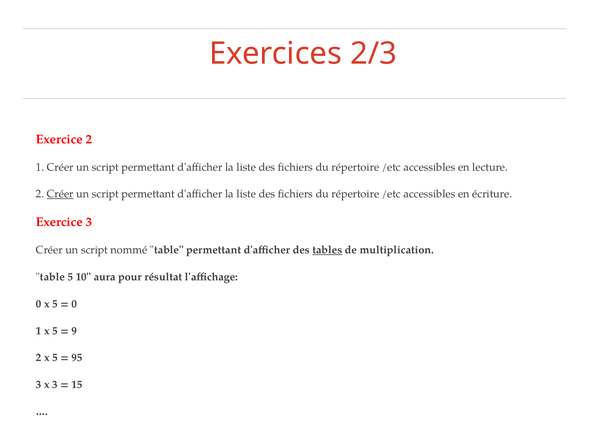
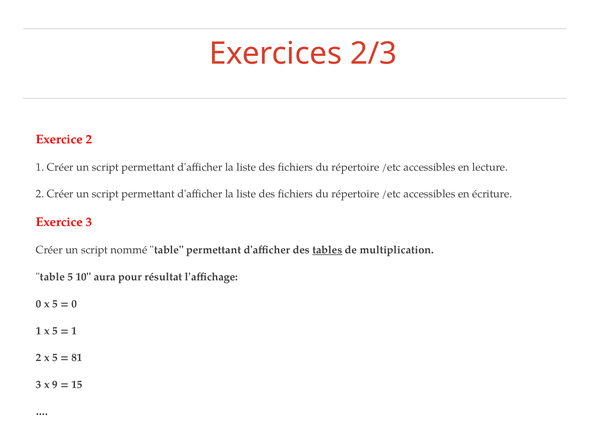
Créer underline: present -> none (60, 194)
9: 9 -> 1 (74, 331)
95: 95 -> 81 (77, 357)
x 3: 3 -> 9 (55, 384)
